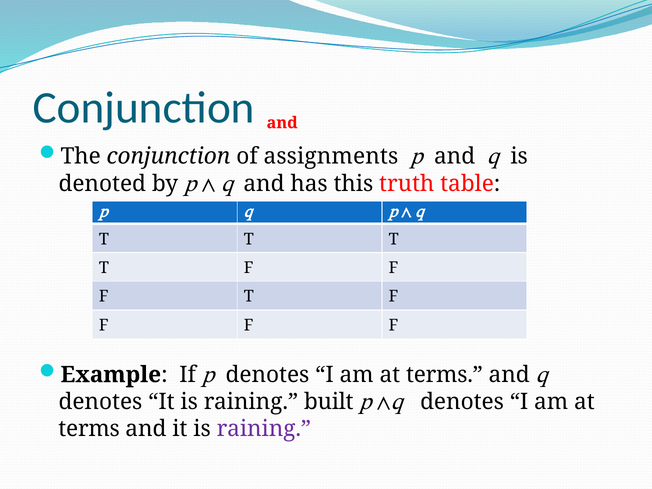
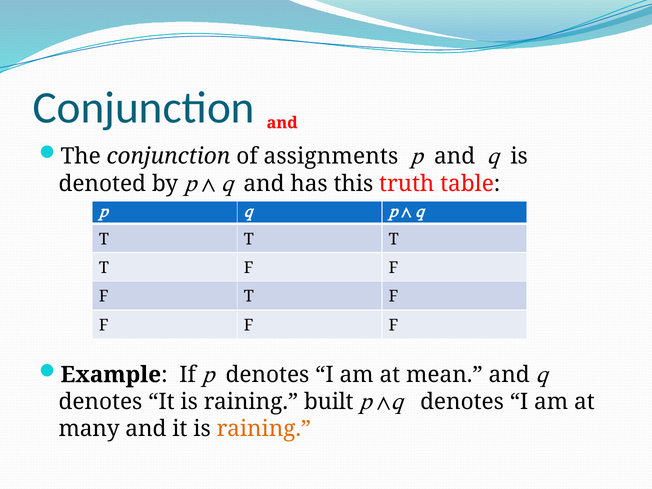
terms: terms -> mean (444, 375)
terms: terms -> many (89, 429)
raining colour: purple -> orange (264, 429)
